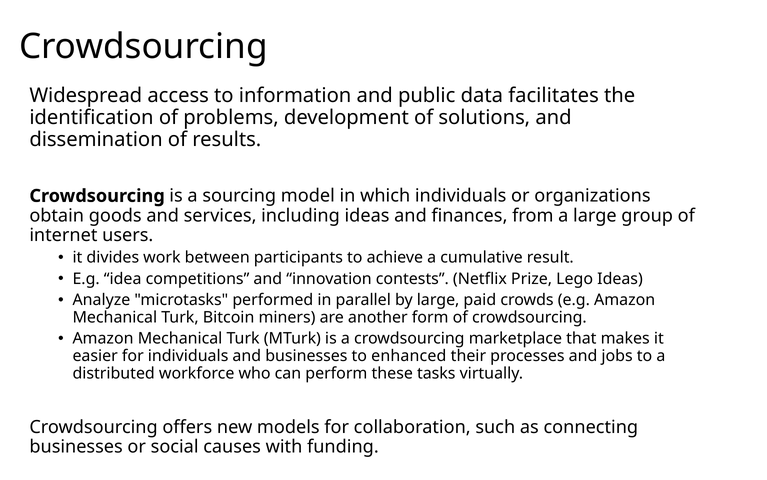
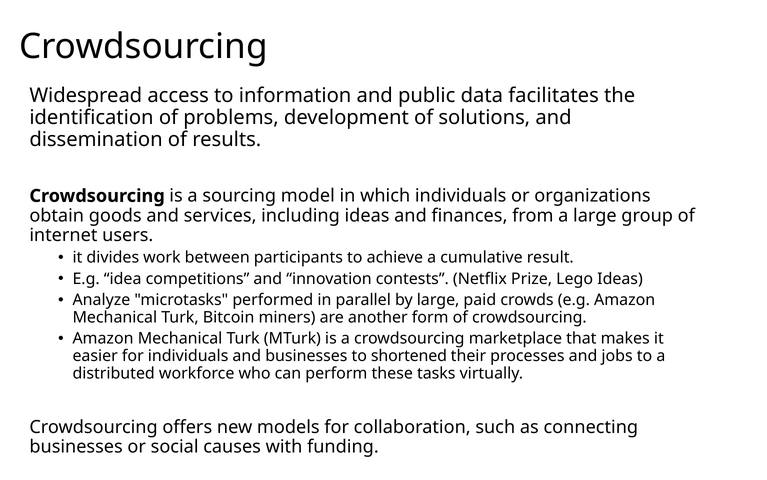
enhanced: enhanced -> shortened (409, 356)
